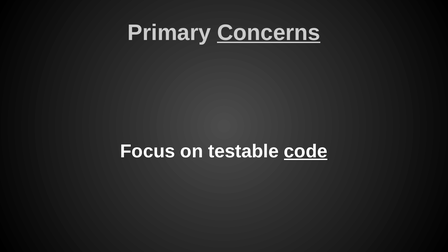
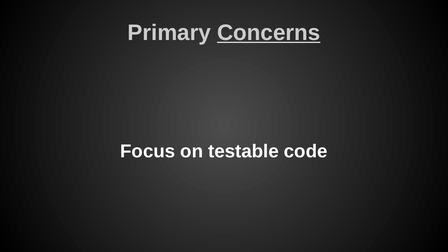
code underline: present -> none (306, 151)
